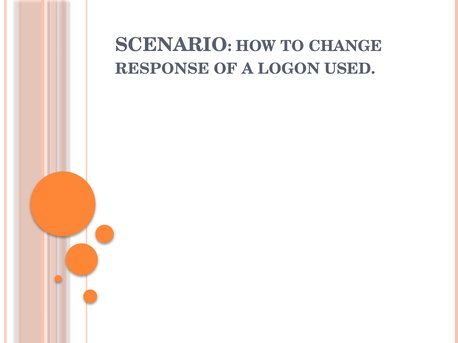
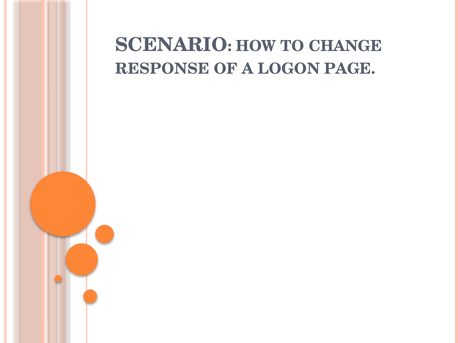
USED: USED -> PAGE (350, 69)
